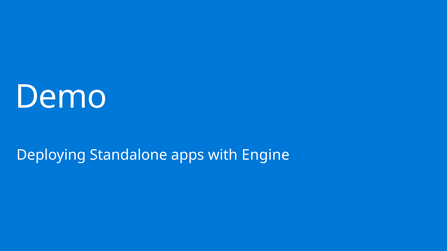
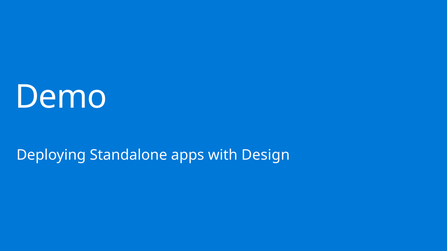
Engine: Engine -> Design (266, 155)
